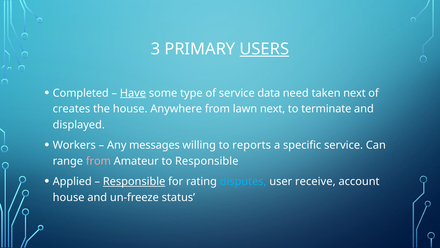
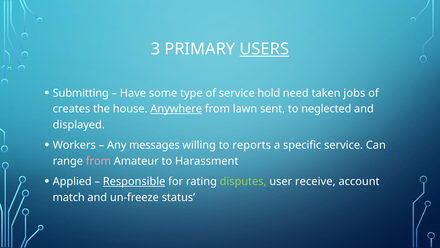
Completed: Completed -> Submitting (81, 93)
Have underline: present -> none (133, 93)
data: data -> hold (269, 93)
taken next: next -> jobs (354, 93)
Anywhere underline: none -> present (176, 109)
lawn next: next -> sent (273, 109)
terminate: terminate -> neglected (326, 109)
to Responsible: Responsible -> Harassment (207, 161)
disputes colour: light blue -> light green (243, 181)
house: house -> match (69, 197)
